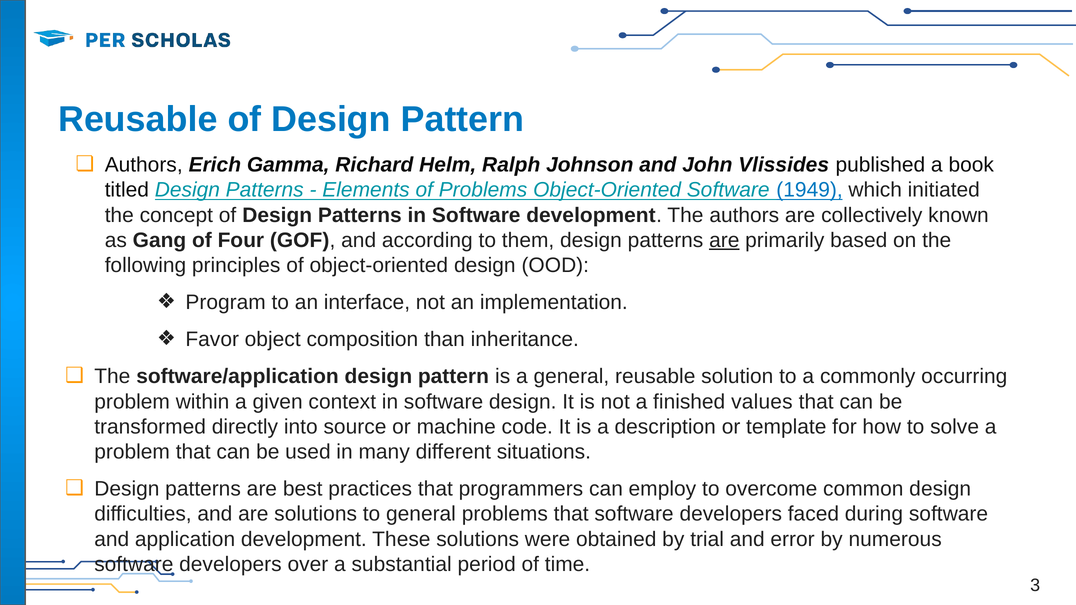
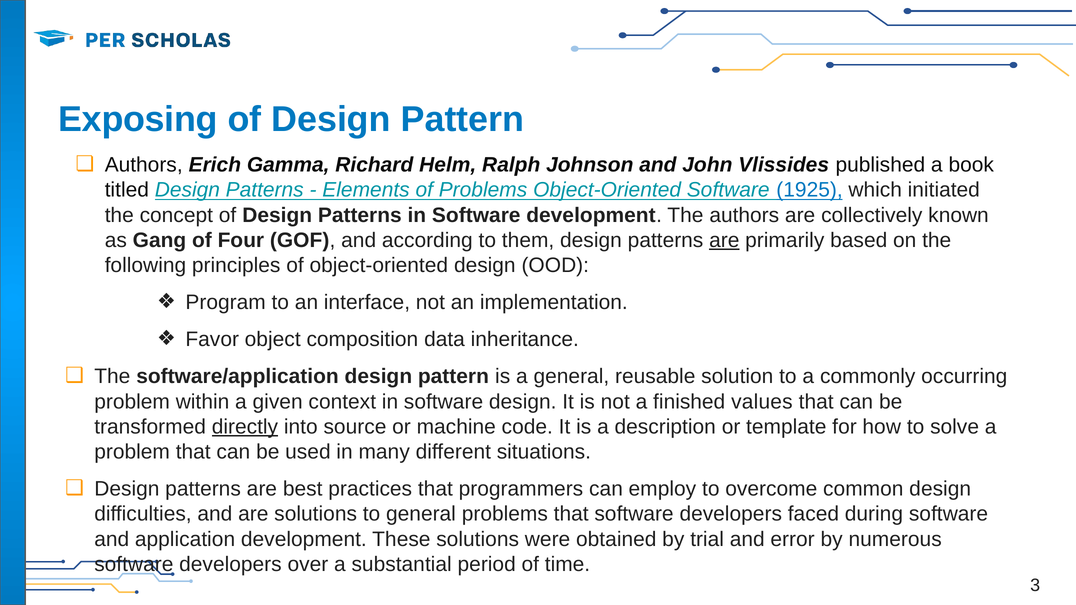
Reusable: Reusable -> Exposing (138, 120)
1949: 1949 -> 1925 (810, 190)
than: than -> data (444, 340)
directly underline: none -> present (245, 427)
